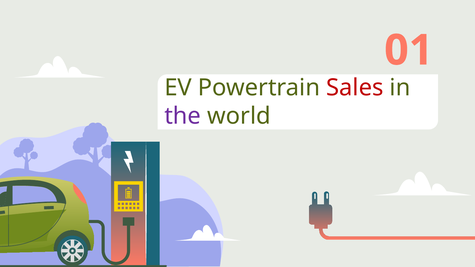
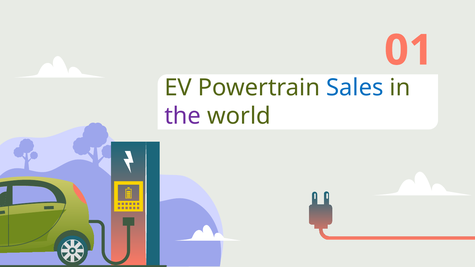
Sales colour: red -> blue (355, 88)
